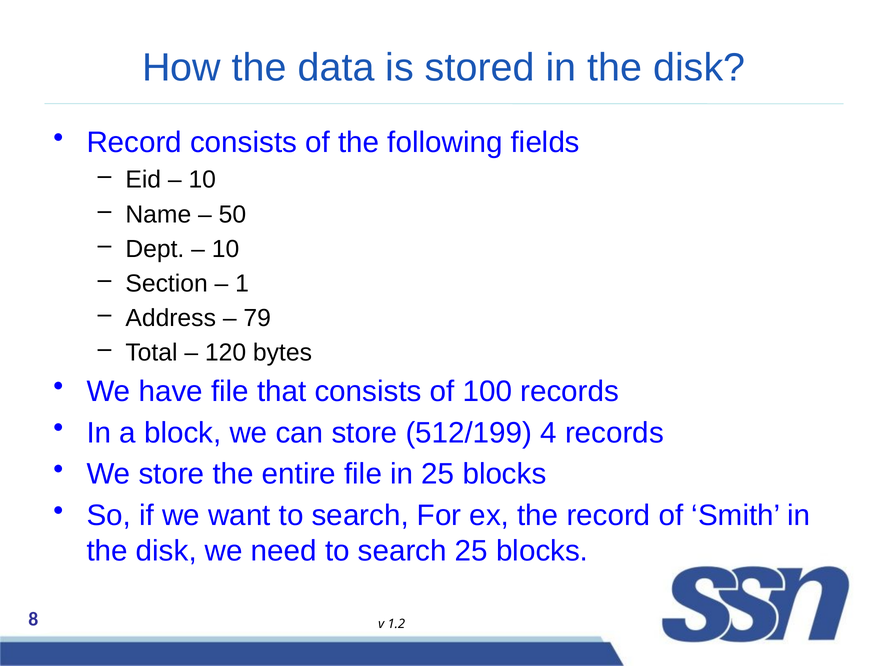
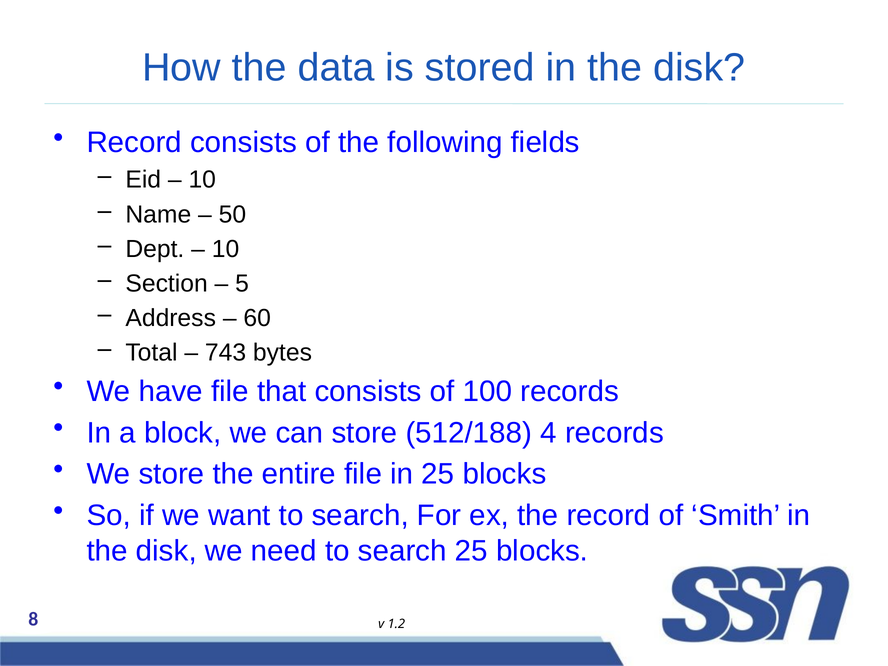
1: 1 -> 5 (242, 283)
79: 79 -> 60 (257, 318)
120: 120 -> 743 (226, 353)
512/199: 512/199 -> 512/188 (469, 433)
